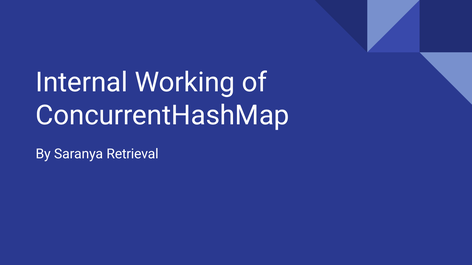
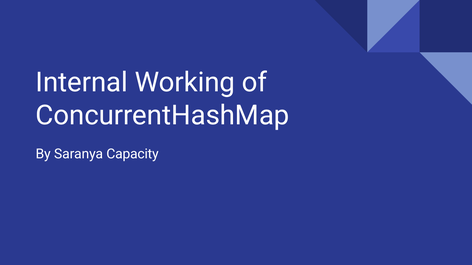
Retrieval: Retrieval -> Capacity (133, 154)
